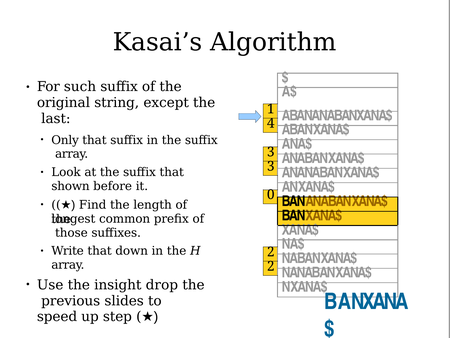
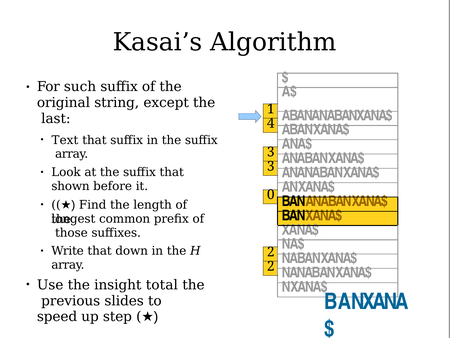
Only: Only -> Text (65, 140)
drop: drop -> total (162, 285)
